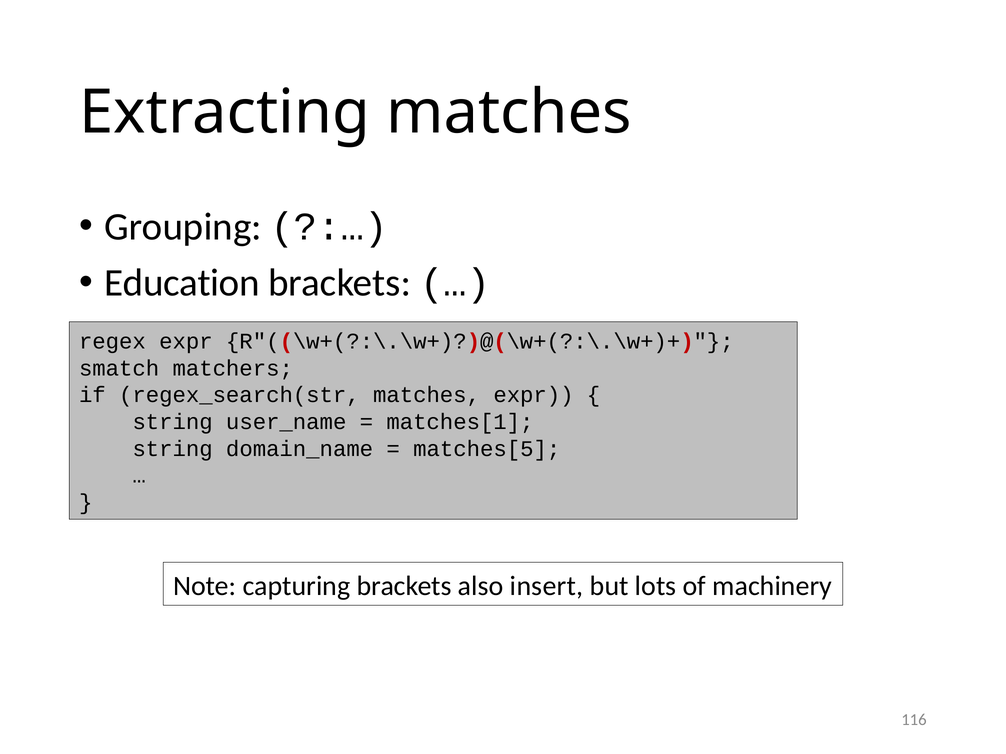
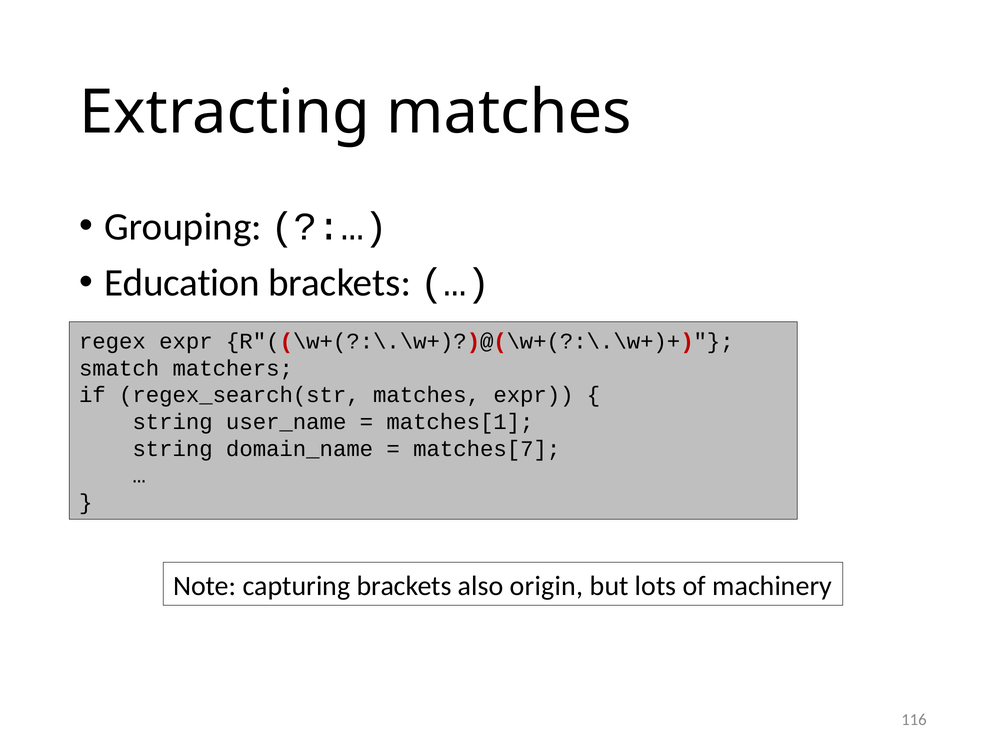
matches[5: matches[5 -> matches[7 (487, 449)
insert: insert -> origin (547, 586)
